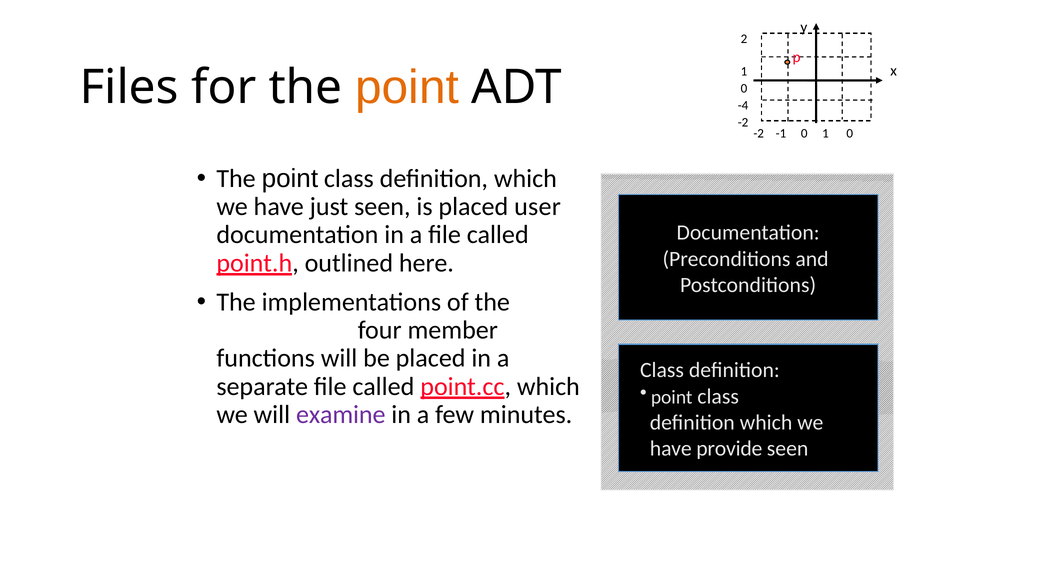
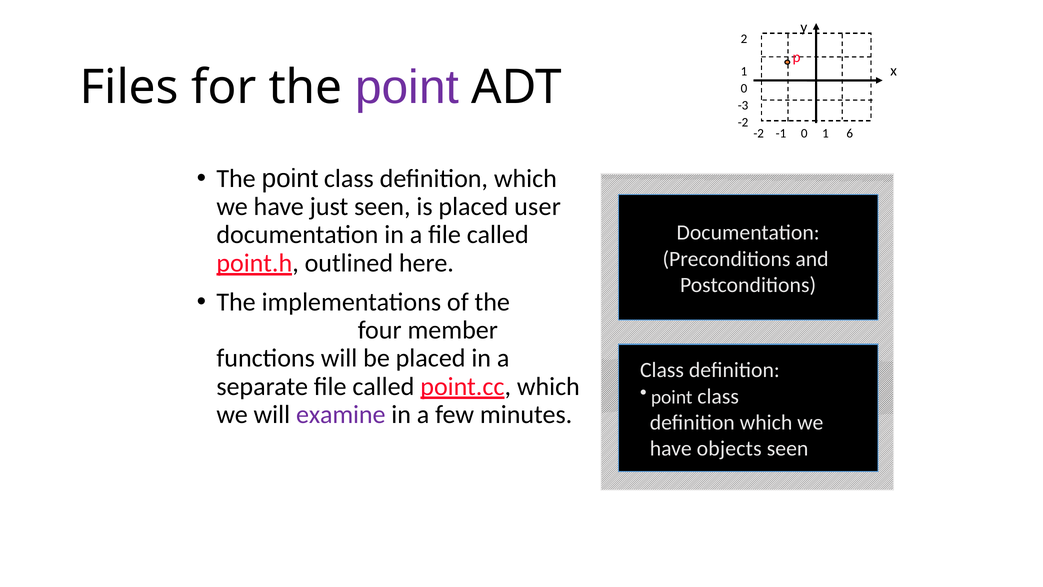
point colour: orange -> purple (407, 88)
-4: -4 -> -3 (743, 105)
0 1 0: 0 -> 6 (850, 133)
provide: provide -> objects (729, 448)
